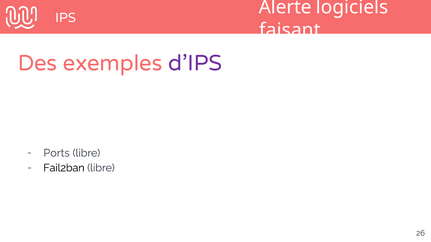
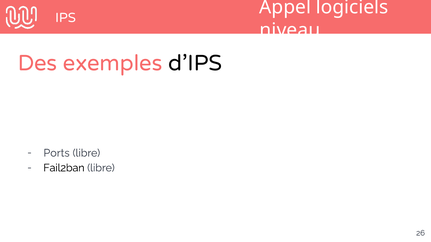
Alerte: Alerte -> Appel (285, 7)
faisant: faisant -> niveau (290, 30)
d’IPS colour: purple -> black (195, 63)
